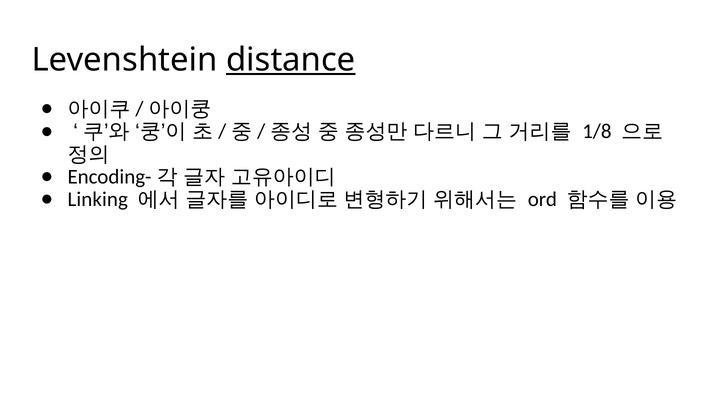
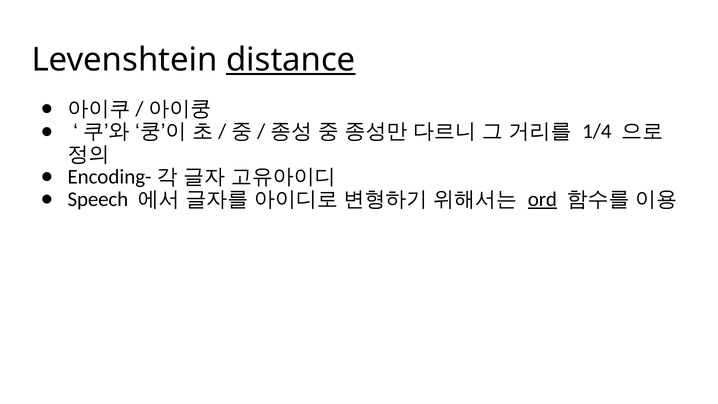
1/8: 1/8 -> 1/4 (597, 131)
Linking: Linking -> Speech (98, 199)
ord underline: none -> present (542, 199)
